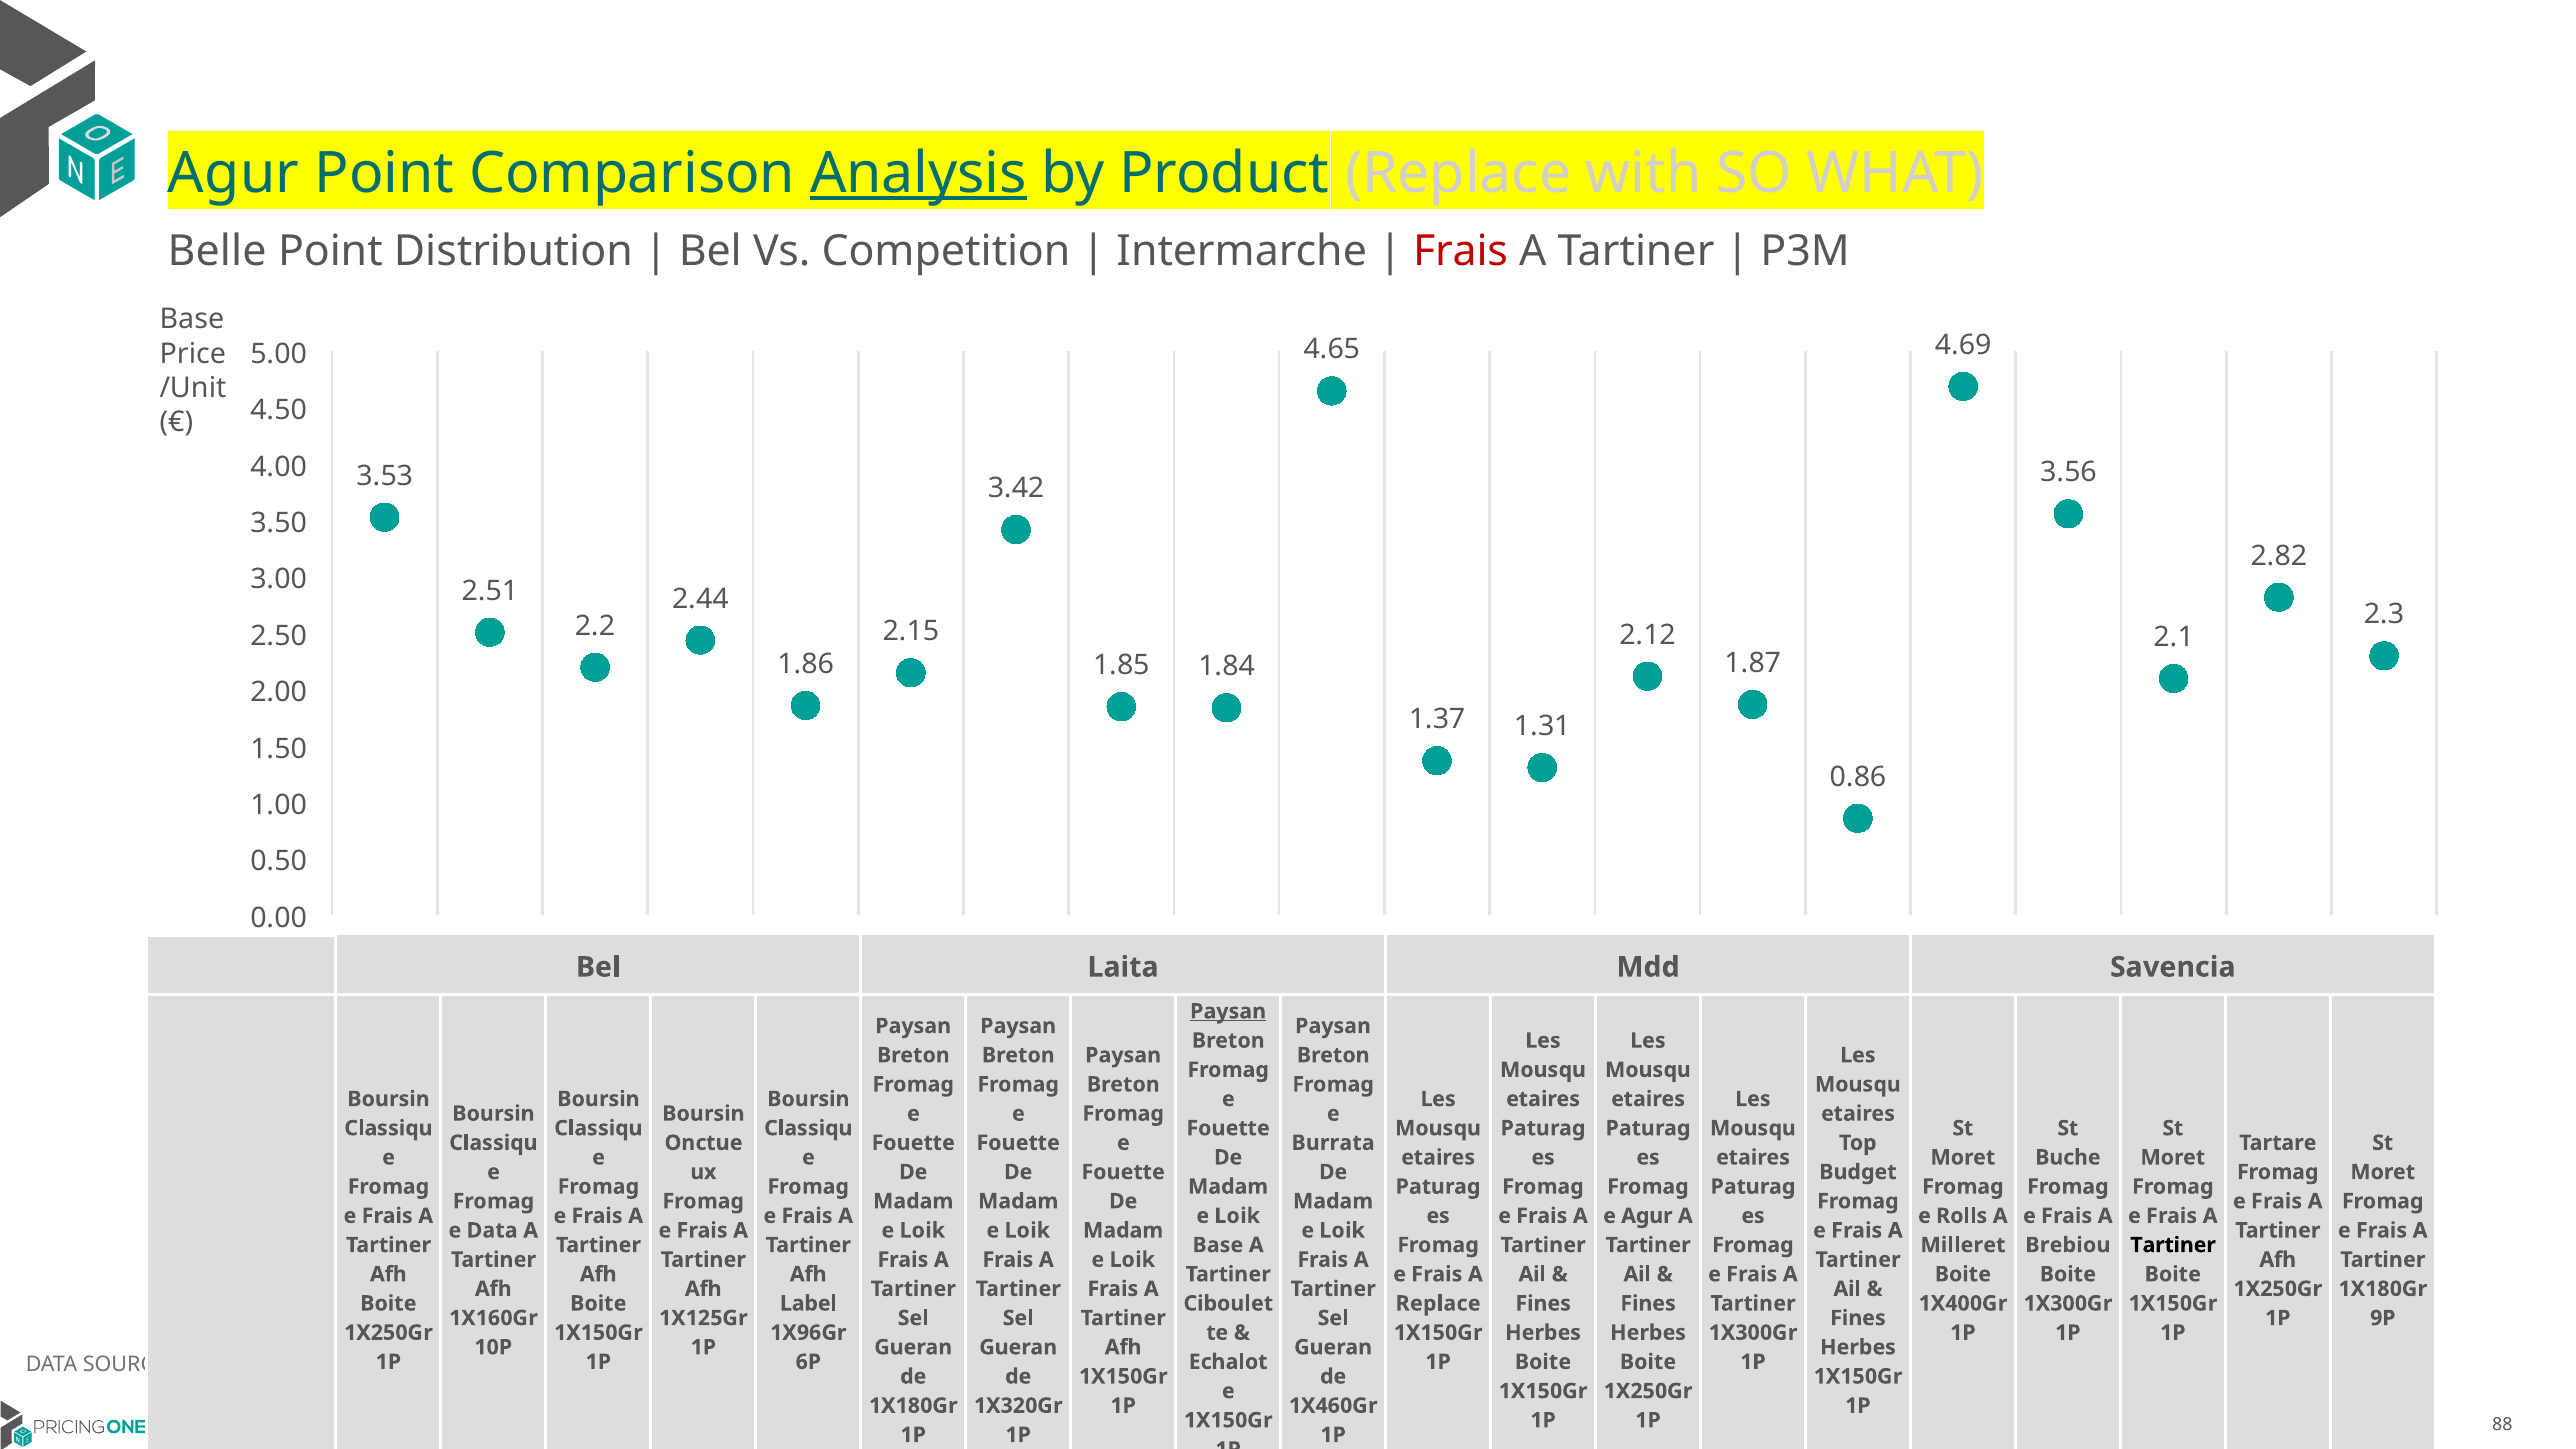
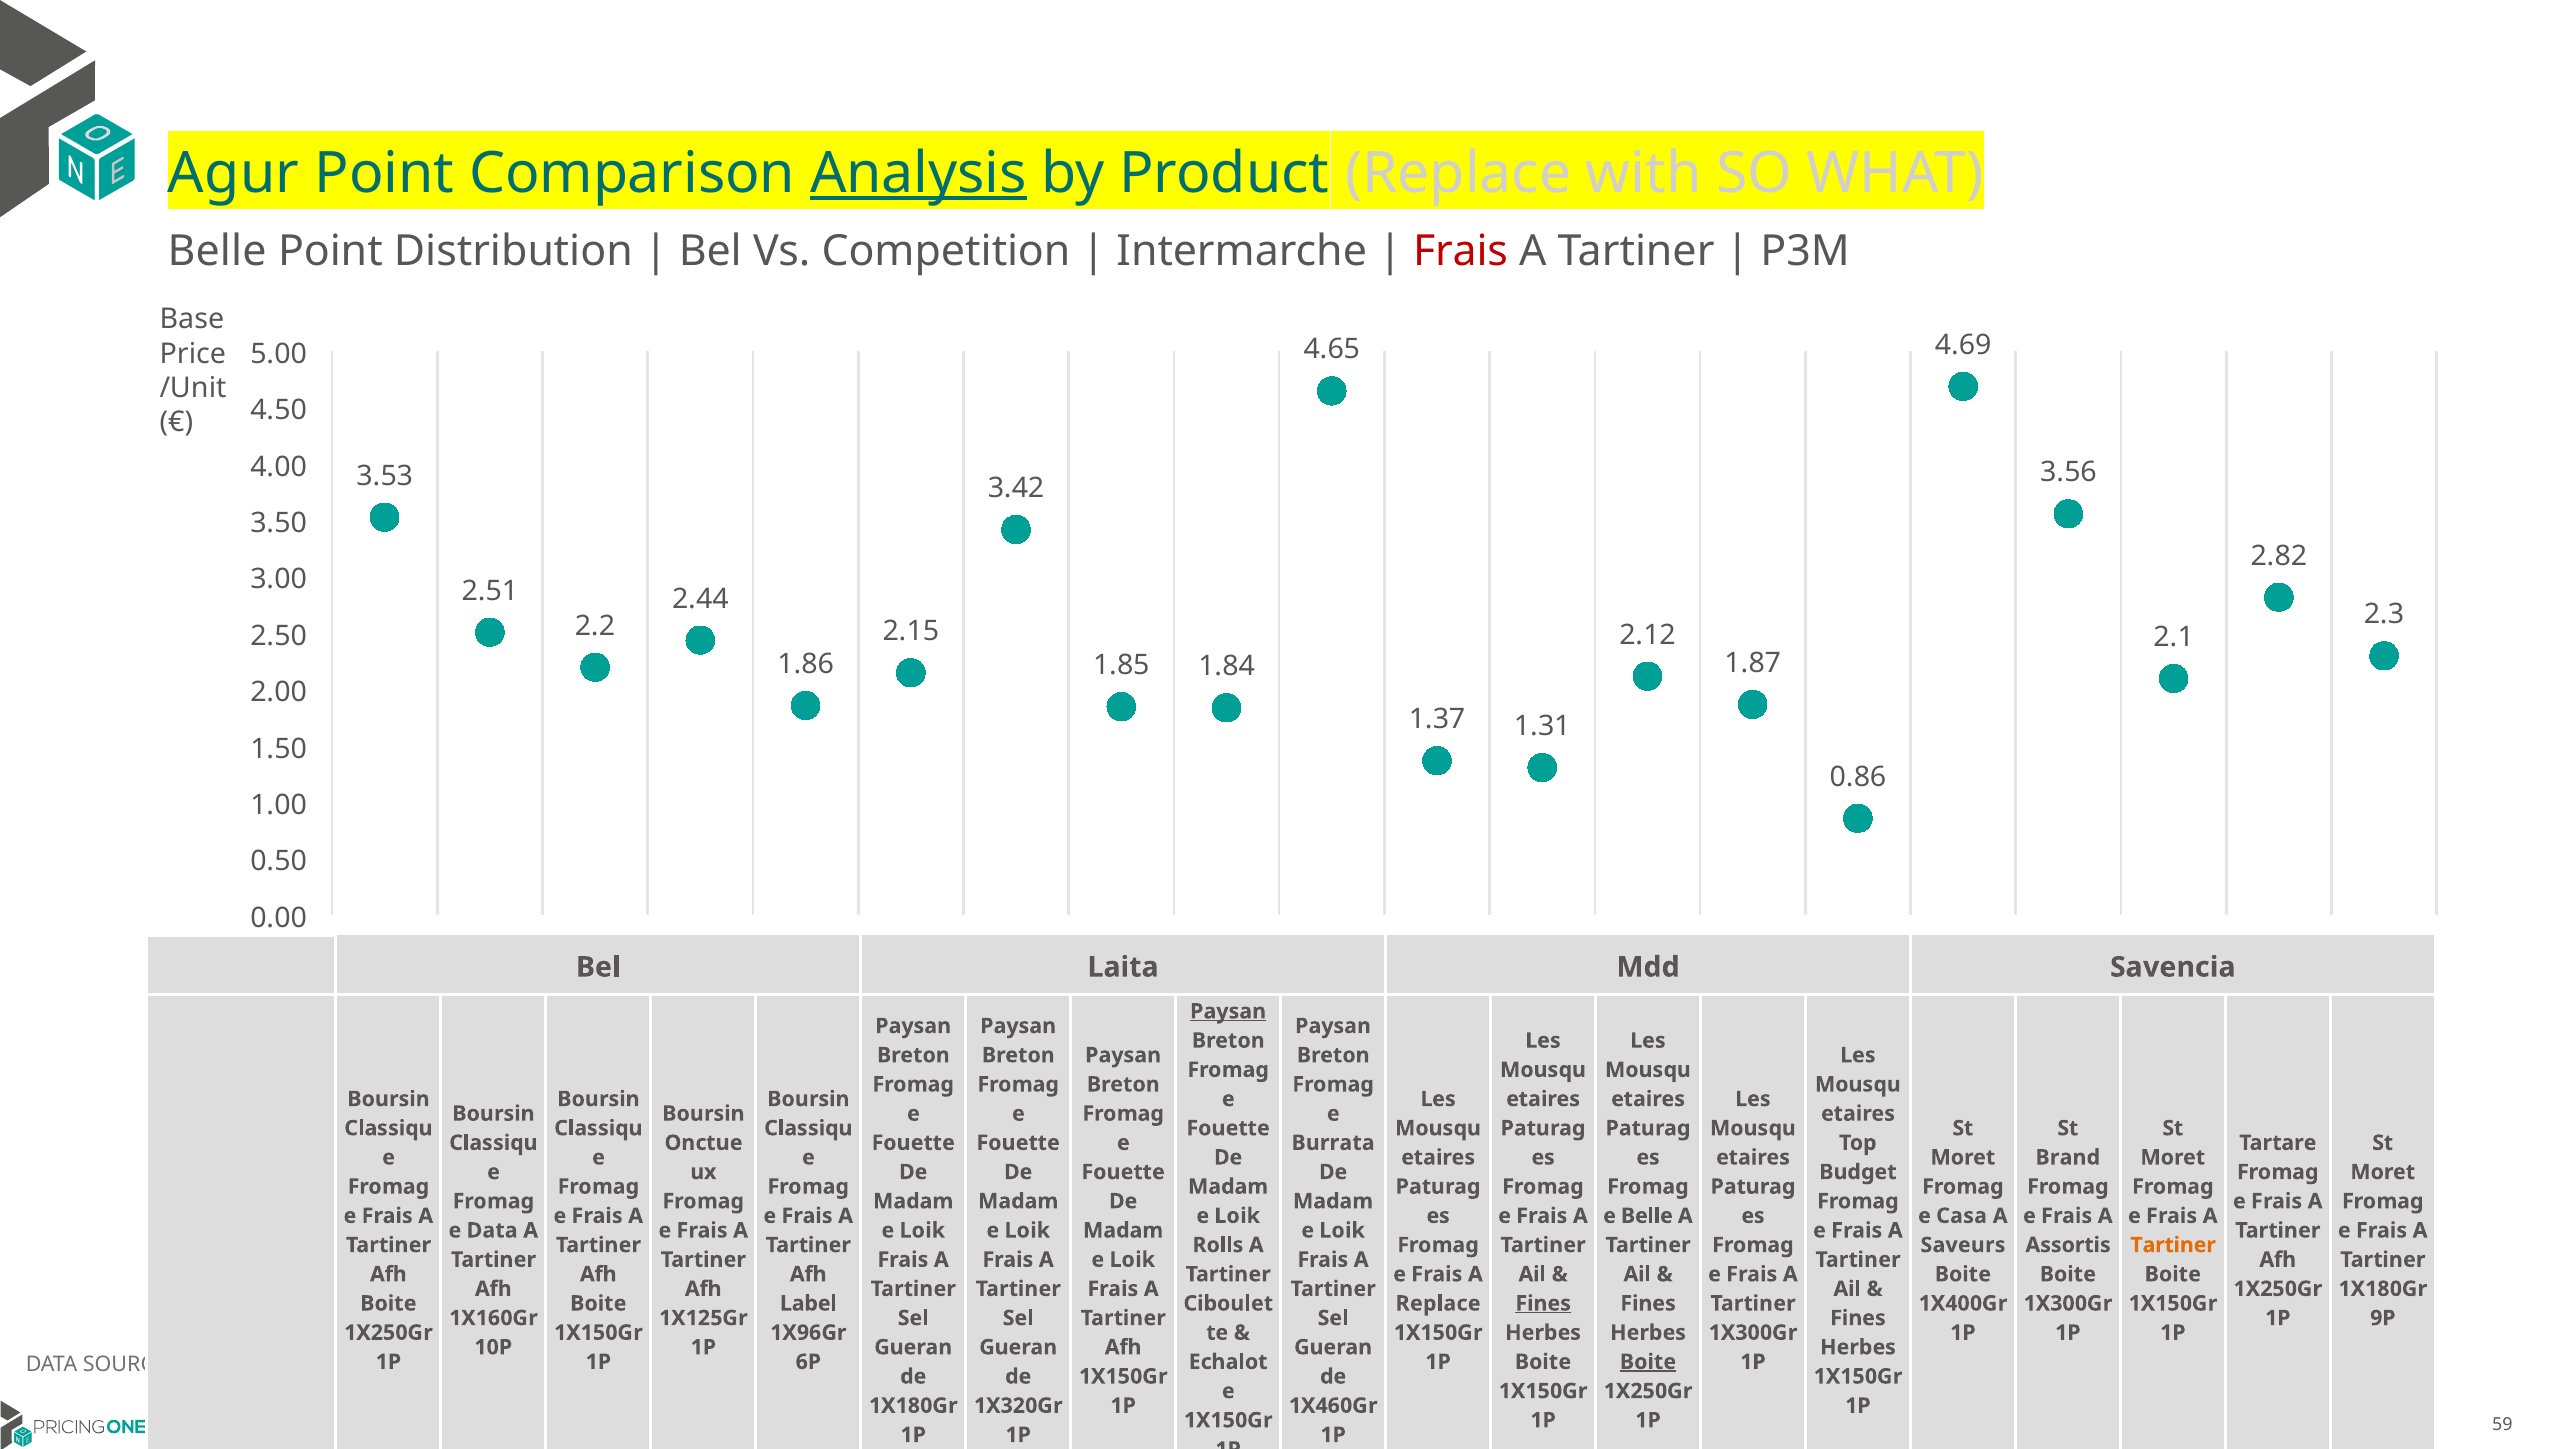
Buche: Buche -> Brand (2068, 1157)
Agur: Agur -> Belle (1647, 1216)
Rolls: Rolls -> Casa (1962, 1216)
Base: Base -> Rolls (1218, 1245)
Milleret: Milleret -> Saveurs (1963, 1245)
Brebiou: Brebiou -> Assortis (2068, 1245)
Tartiner colour: black -> orange (2173, 1245)
Fines underline: none -> present (1543, 1304)
Boite underline: none -> present (1648, 1362)
88: 88 -> 59 (2502, 1425)
